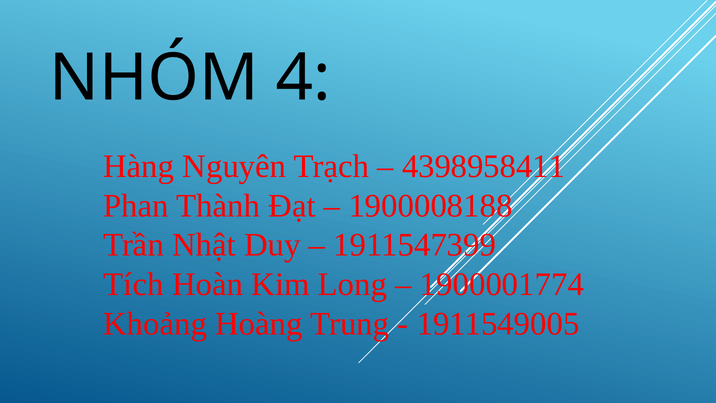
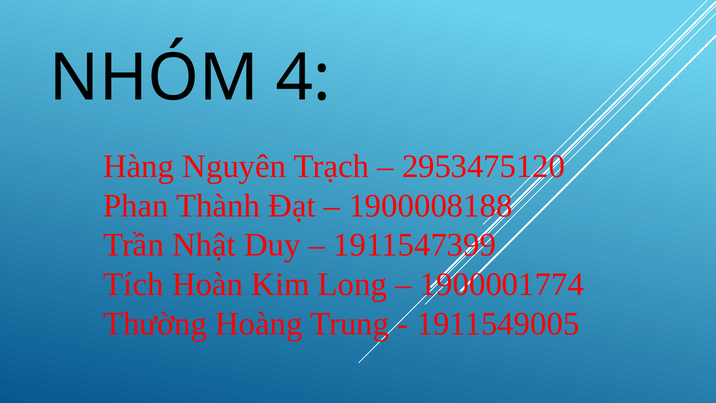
4398958411: 4398958411 -> 2953475120 (484, 166)
Khoảng: Khoảng -> Thường (155, 324)
